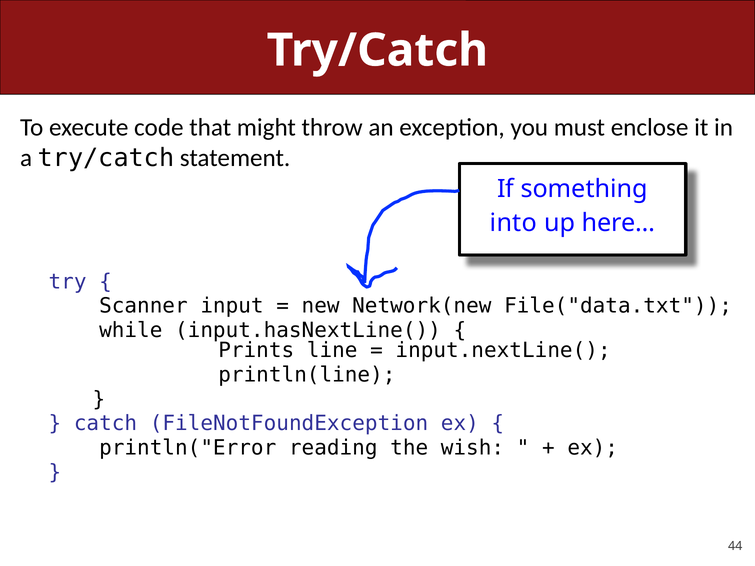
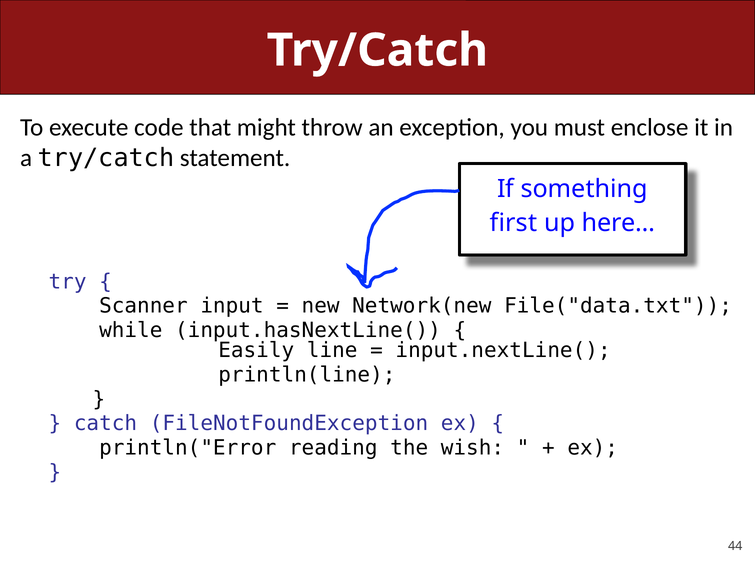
into: into -> first (513, 223)
Prints: Prints -> Easily (256, 351)
